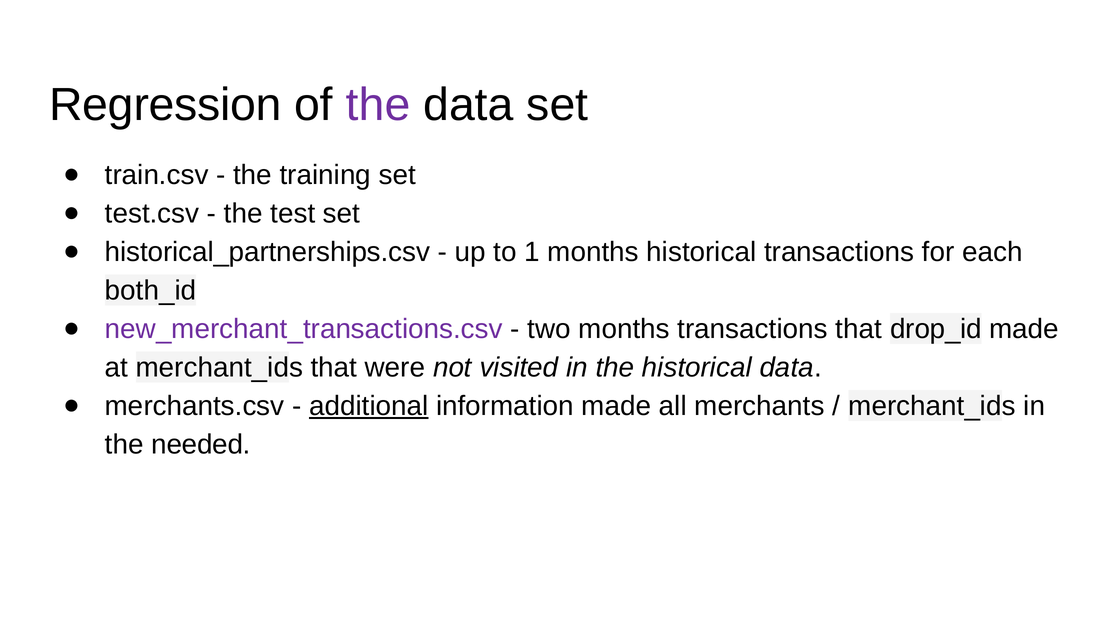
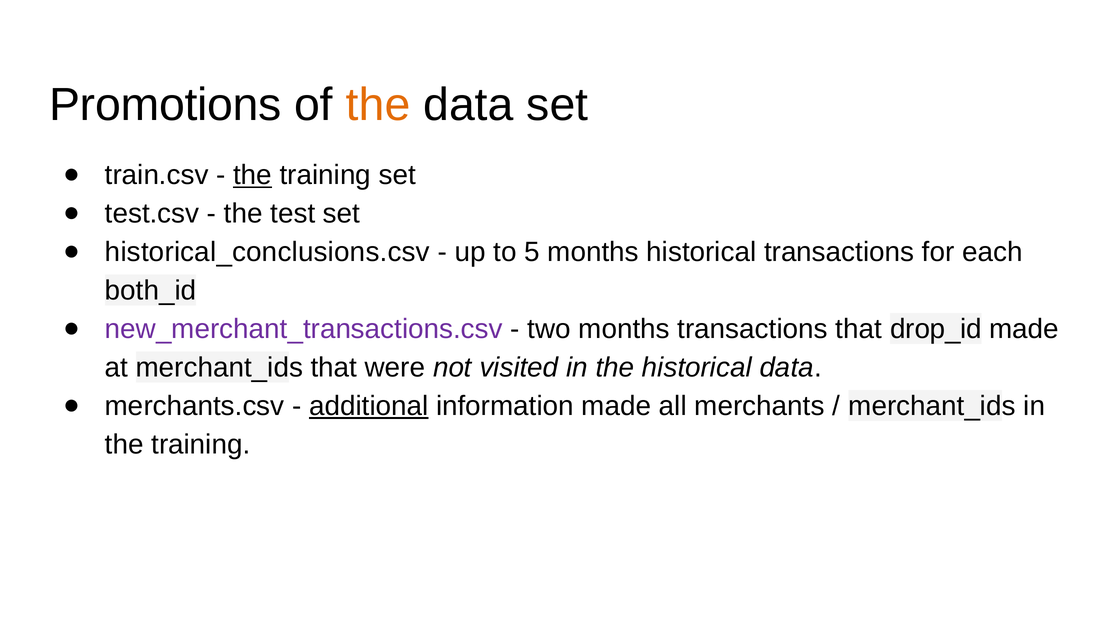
Regression: Regression -> Promotions (165, 105)
the colour: purple -> orange (378, 105)
the underline: none -> present (252, 175)
historical_partnerships.csv: historical_partnerships.csv -> historical_conclusions.csv (267, 252)
1: 1 -> 5 (532, 252)
needed: needed -> training (201, 445)
